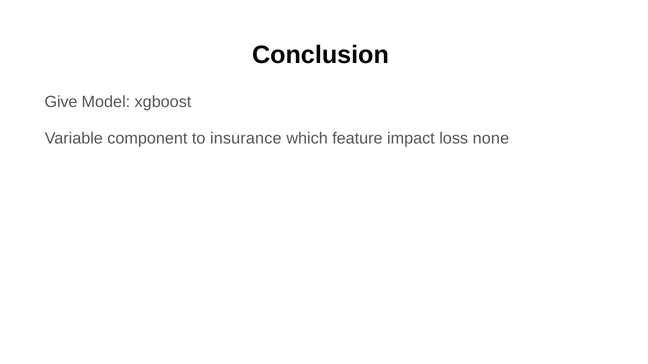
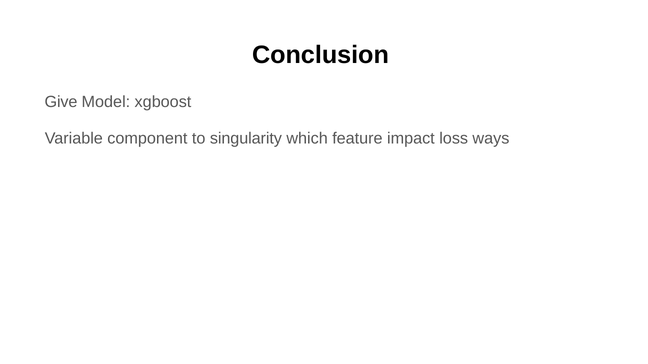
insurance: insurance -> singularity (246, 139)
none: none -> ways (491, 139)
